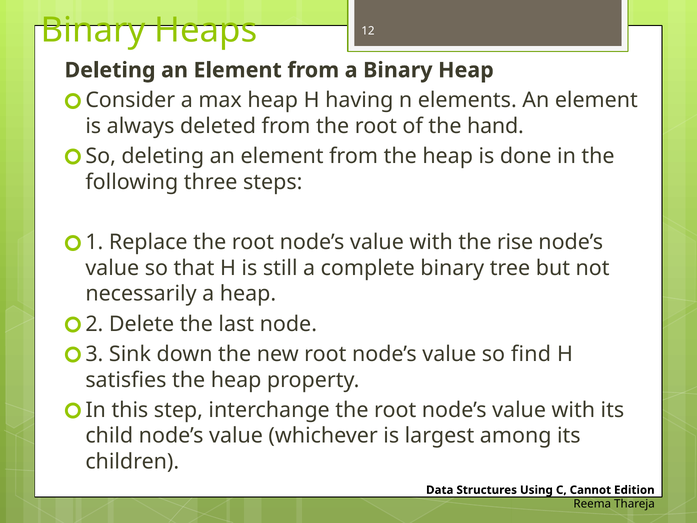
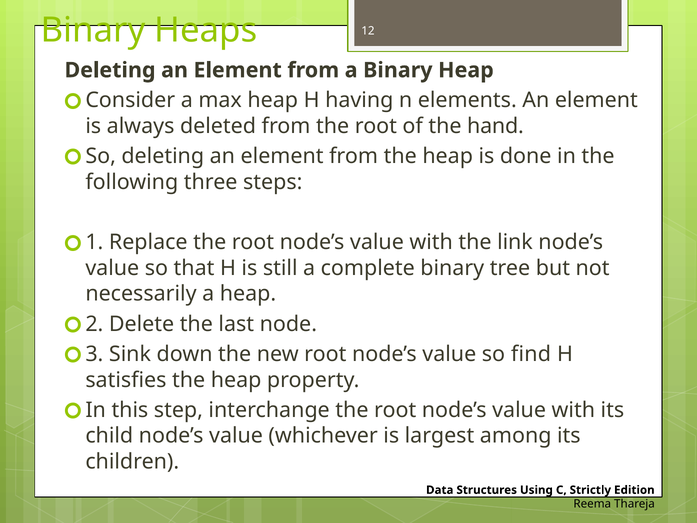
rise: rise -> link (515, 242)
Cannot: Cannot -> Strictly (590, 490)
